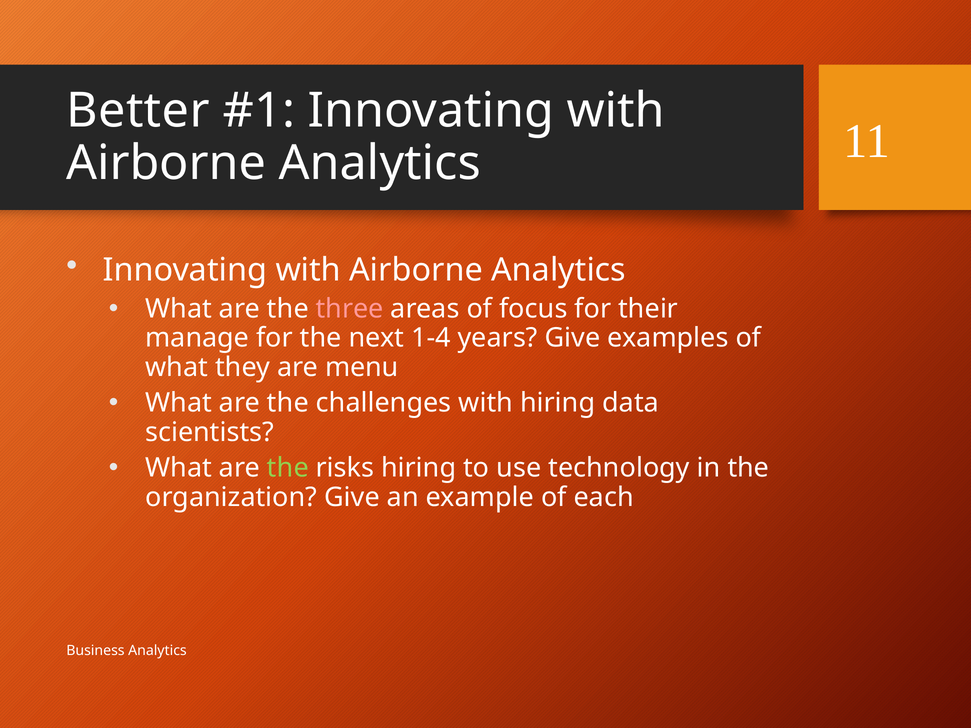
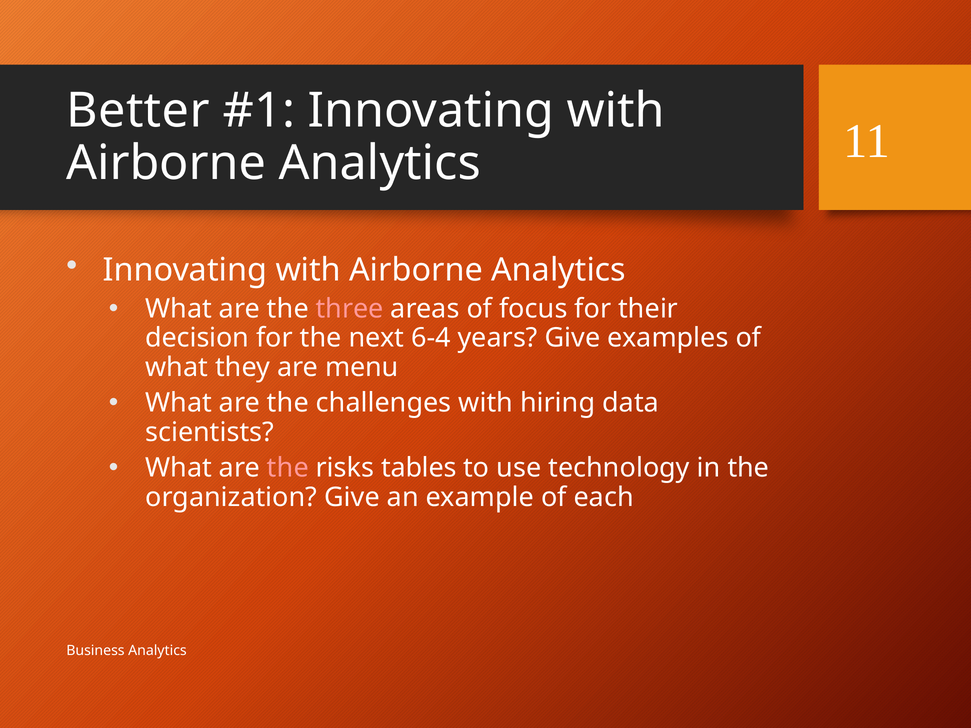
manage: manage -> decision (197, 338)
1-4: 1-4 -> 6-4 (431, 338)
the colour: light green -> pink (288, 468)
risks hiring: hiring -> tables (419, 468)
